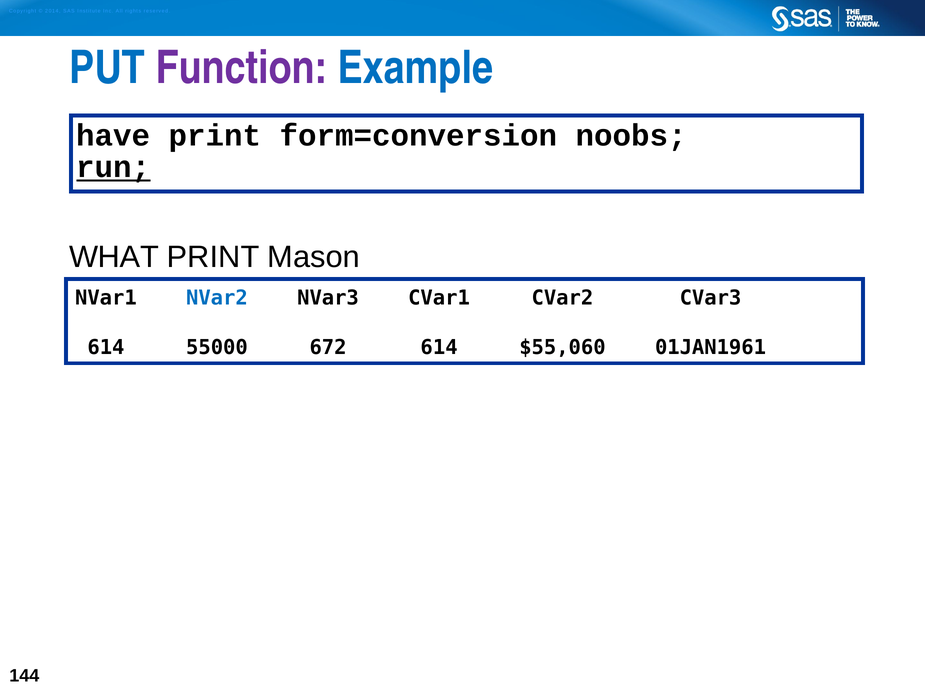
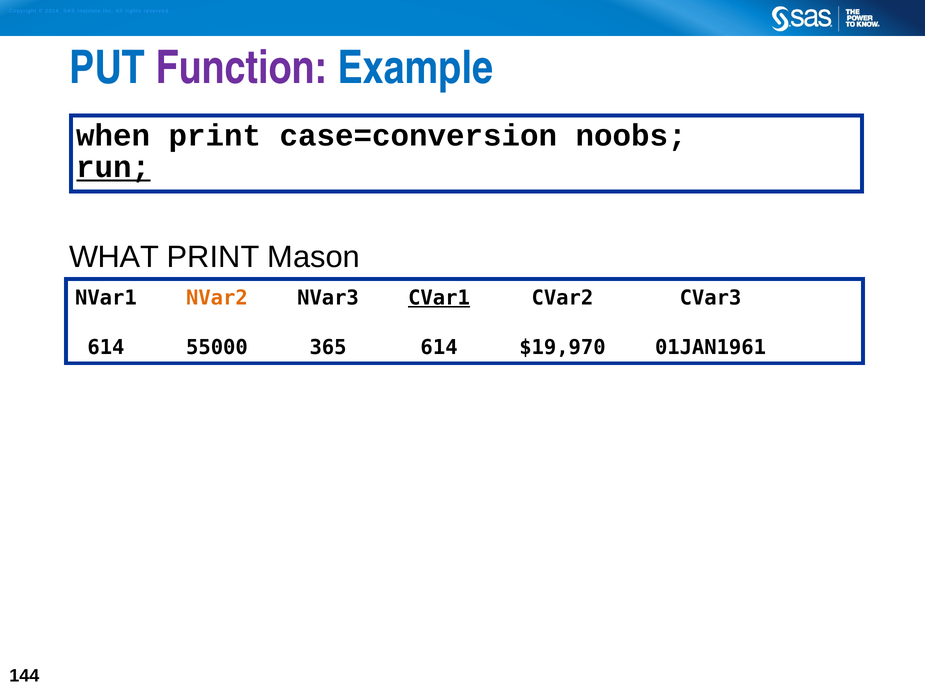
have: have -> when (113, 136)
form=conversion: form=conversion -> case=conversion (419, 136)
NVar2 colour: blue -> orange (217, 298)
CVar1 underline: none -> present (439, 298)
672: 672 -> 365 (328, 347)
$55,060: $55,060 -> $19,970 (562, 347)
